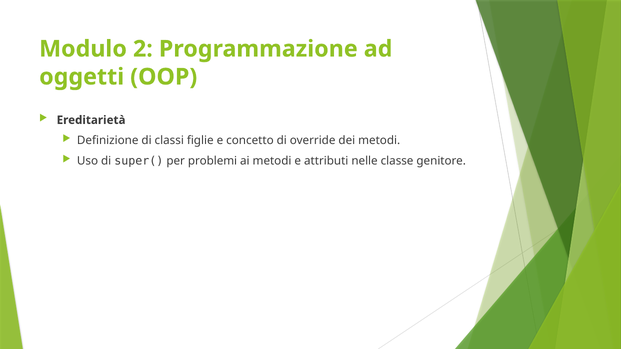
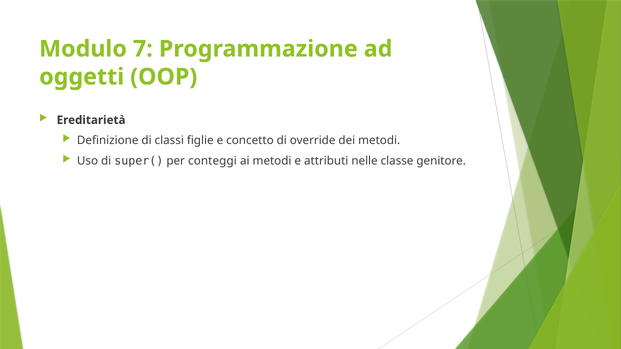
2: 2 -> 7 (143, 49)
problemi: problemi -> conteggi (212, 161)
